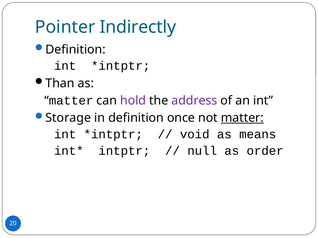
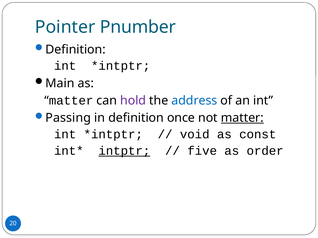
Indirectly: Indirectly -> Pnumber (138, 27)
Than: Than -> Main (60, 83)
address colour: purple -> blue (194, 101)
Storage: Storage -> Passing (68, 118)
means: means -> const (258, 135)
intptr underline: none -> present (124, 151)
null: null -> five (202, 151)
